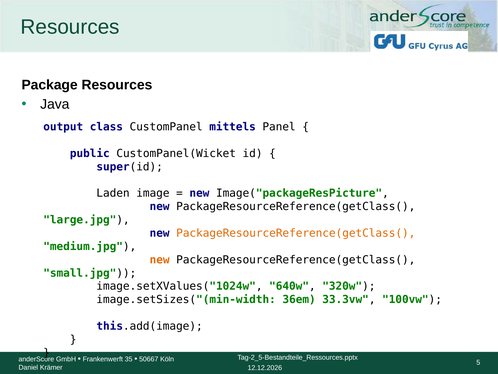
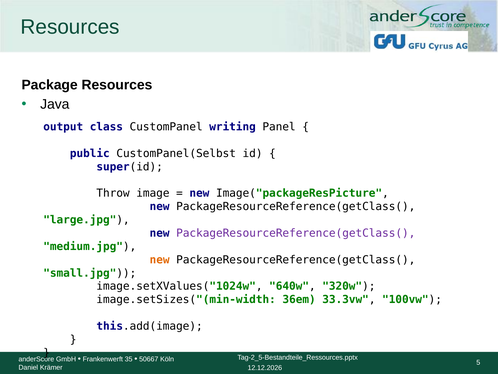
mittels: mittels -> writing (233, 127)
CustomPanel(Wicket: CustomPanel(Wicket -> CustomPanel(Selbst (176, 153)
Laden: Laden -> Throw (113, 193)
PackageResourceReference(getClass( colour: orange -> purple (296, 233)
